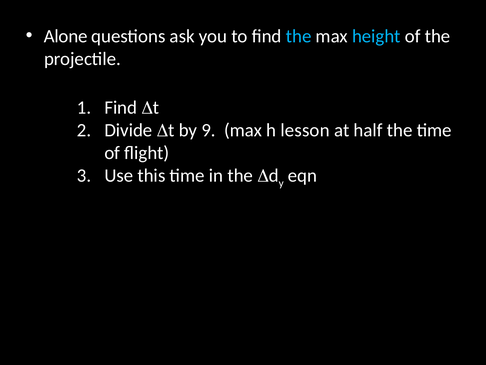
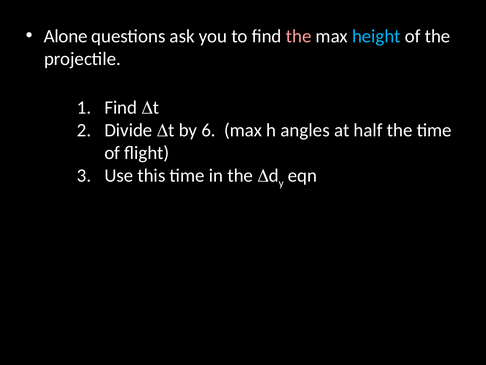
the colour: light blue -> pink (299, 36)
9: 9 -> 6 (209, 130)
lesson: lesson -> angles (305, 130)
